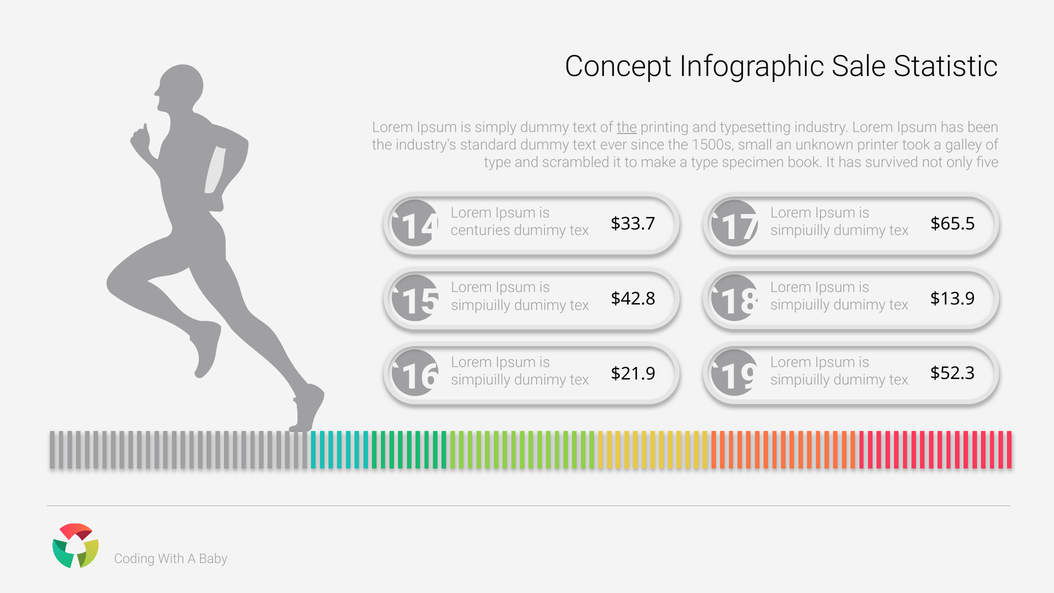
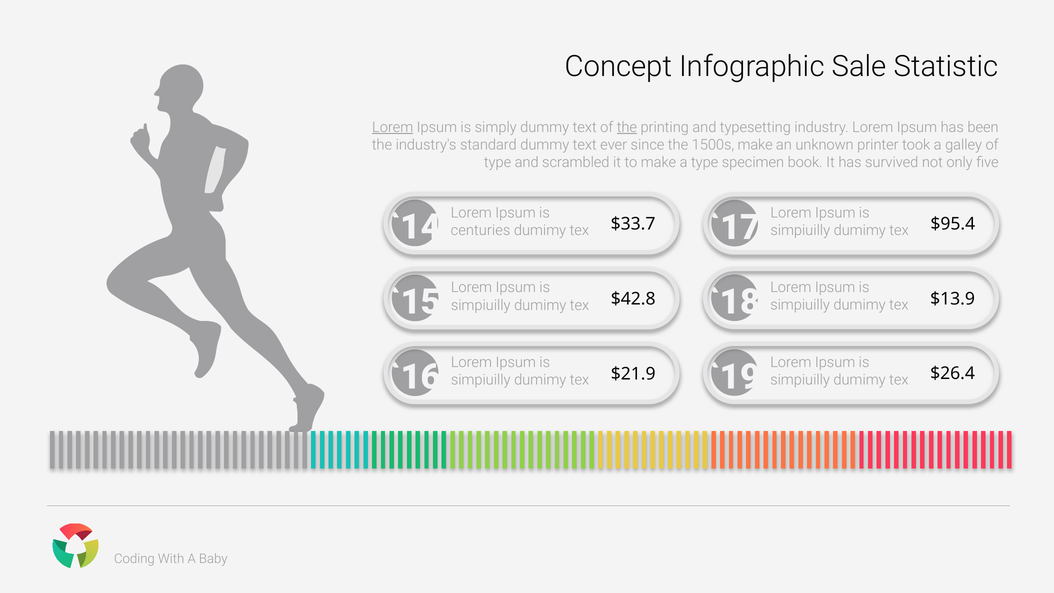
Lorem underline: none -> present (393, 127)
1500s small: small -> make (755, 145)
$65.5: $65.5 -> $95.4 (953, 224)
$52.3: $52.3 -> $26.4 (953, 373)
